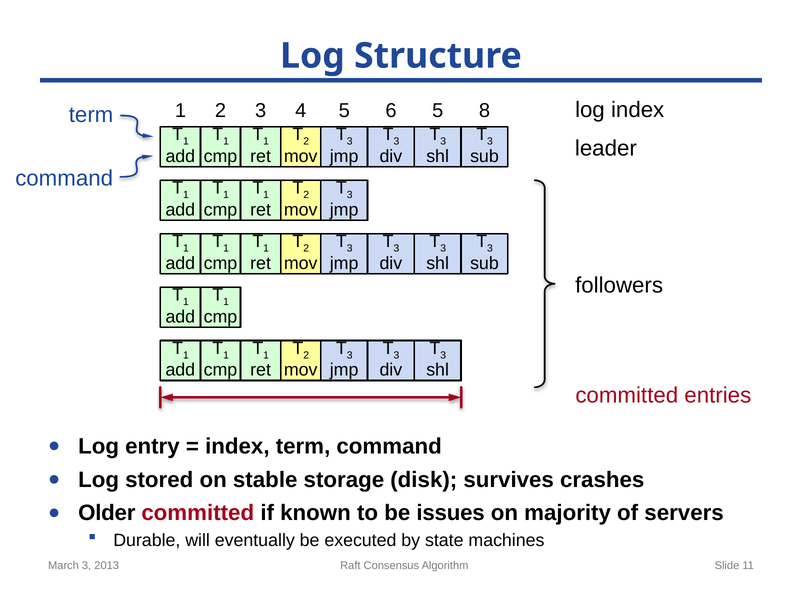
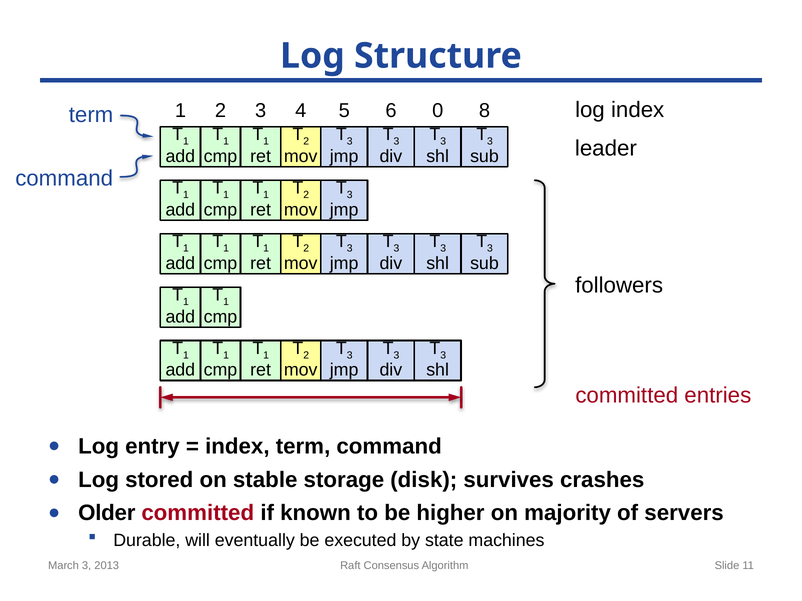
6 5: 5 -> 0 (438, 111)
issues: issues -> higher (451, 514)
